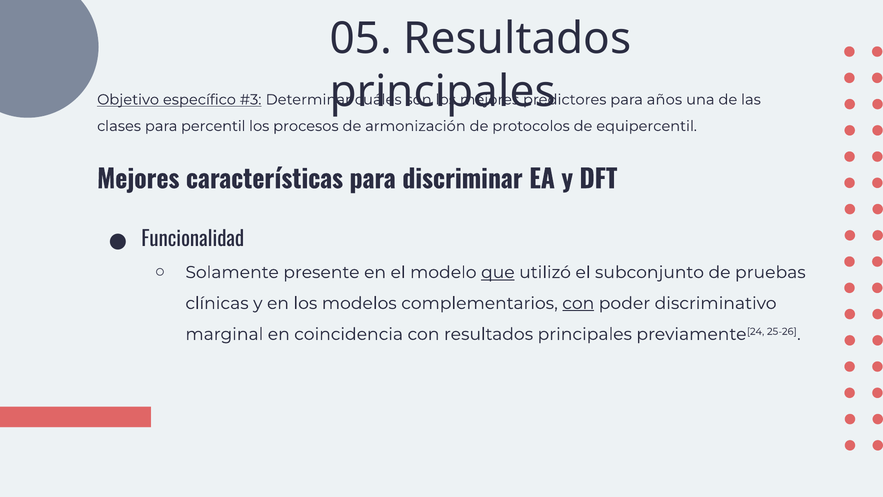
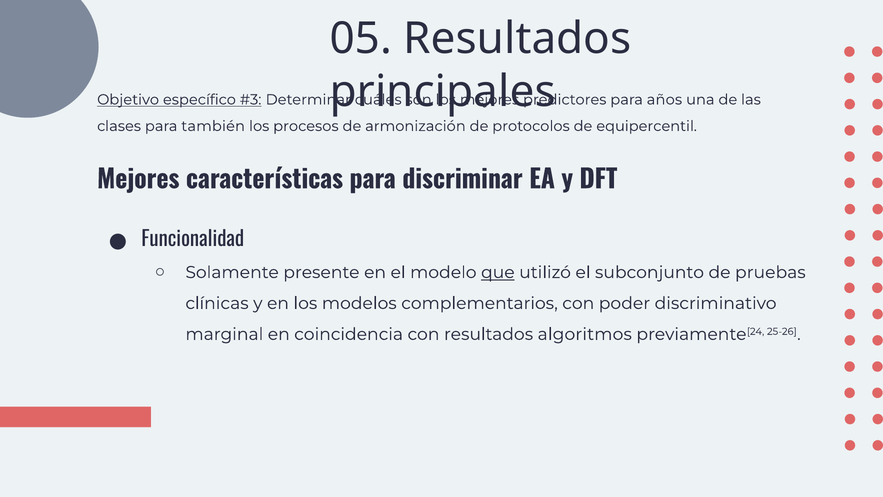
percentil: percentil -> también (213, 126)
con underline: present -> none (578, 303)
con resultados principales: principales -> algoritmos (585, 334)
